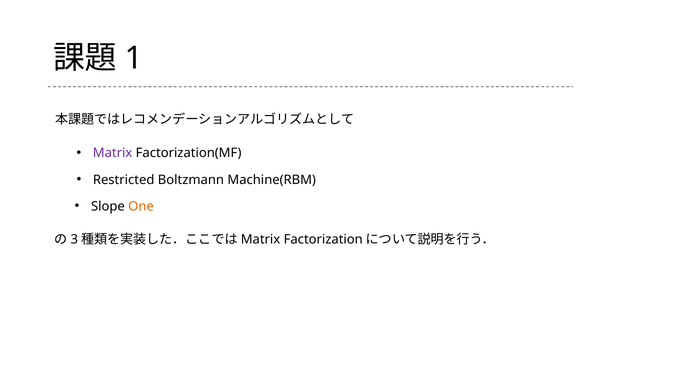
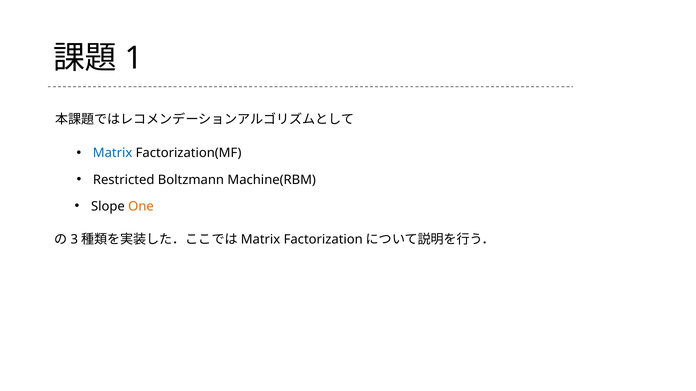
Matrix colour: purple -> blue (113, 153)
